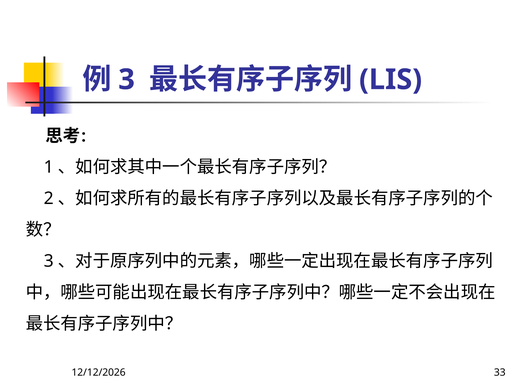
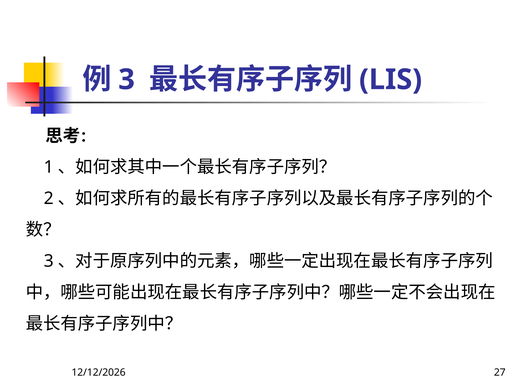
33: 33 -> 27 (500, 373)
